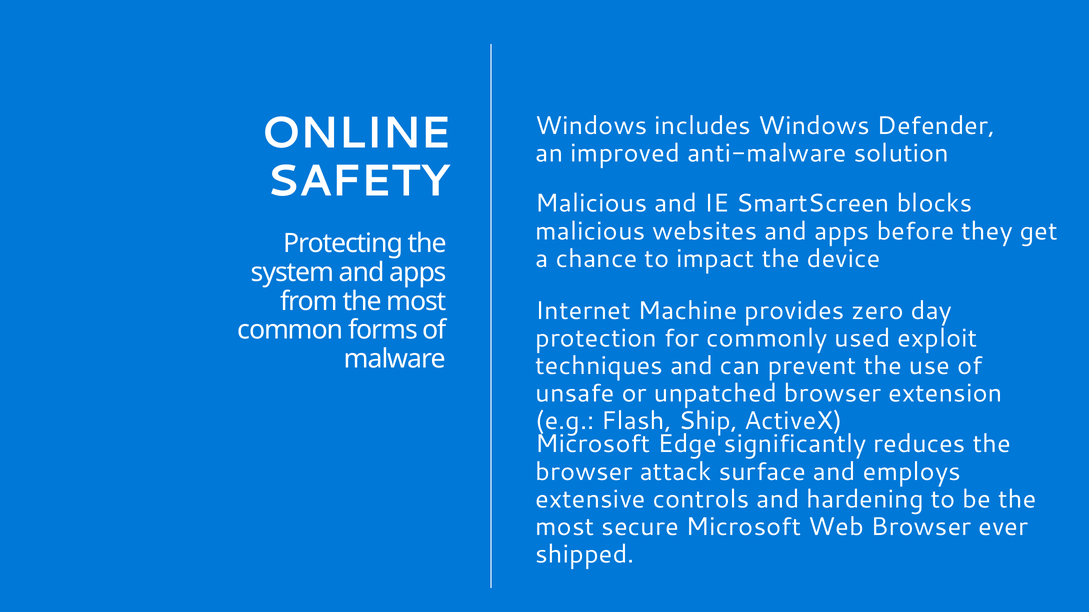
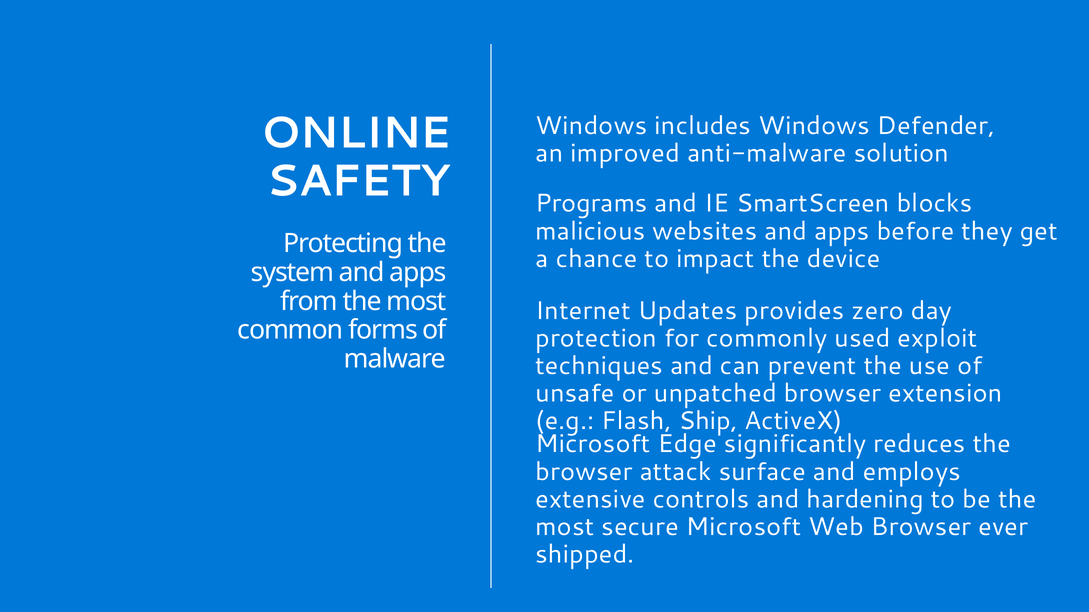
Malicious: Malicious -> Programs (591, 204)
Machine: Machine -> Updates (687, 311)
